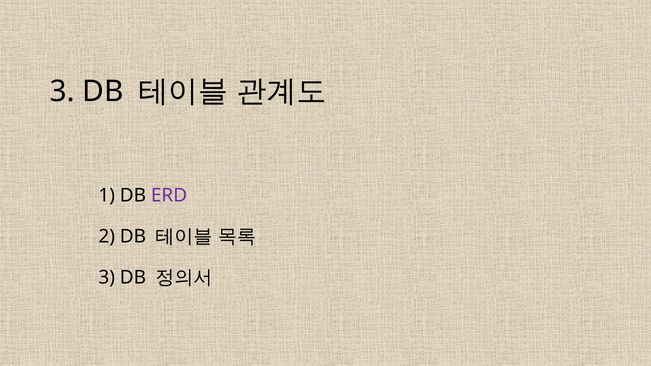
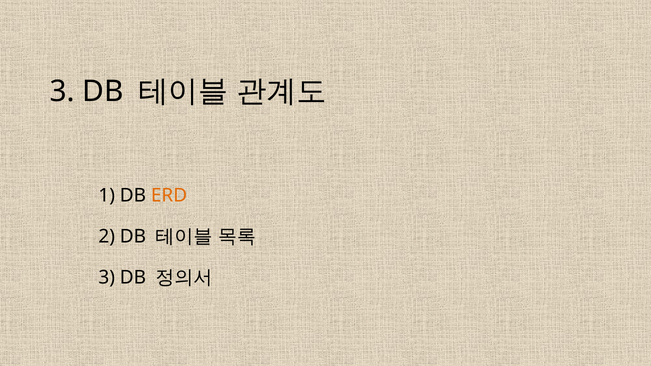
ERD colour: purple -> orange (169, 196)
